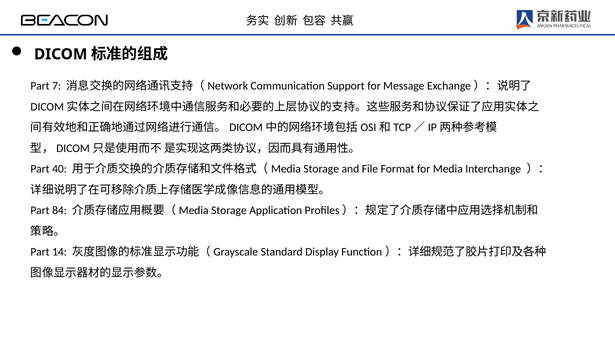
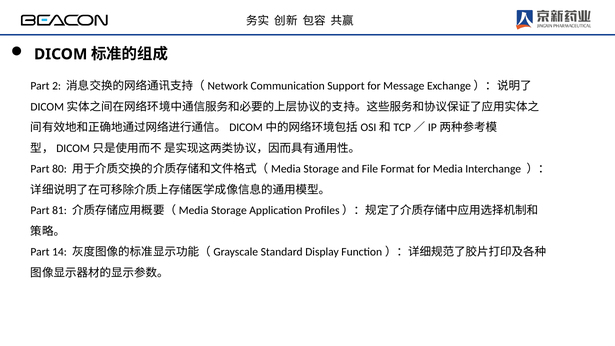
7: 7 -> 2 (57, 86)
40: 40 -> 80 (60, 169)
84: 84 -> 81 (60, 211)
